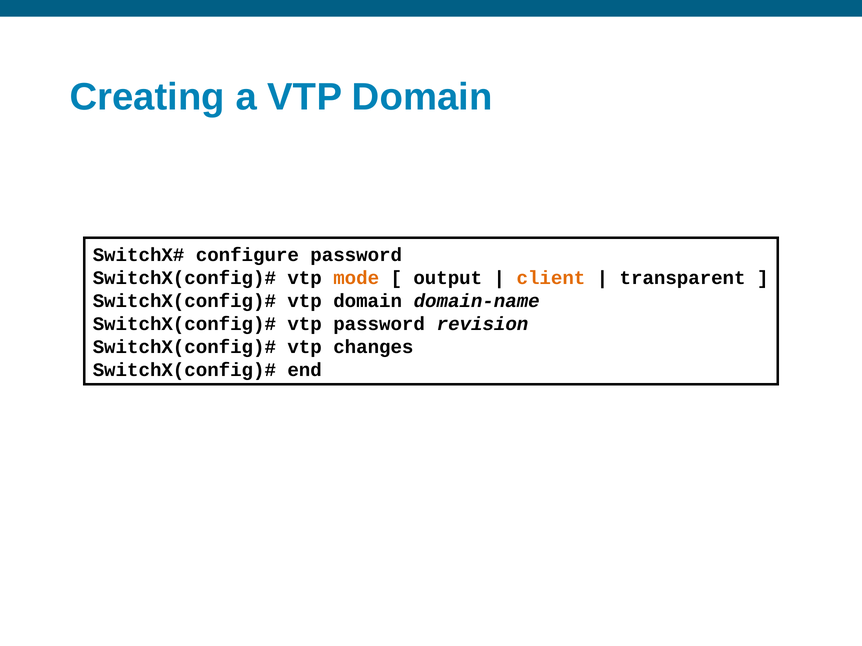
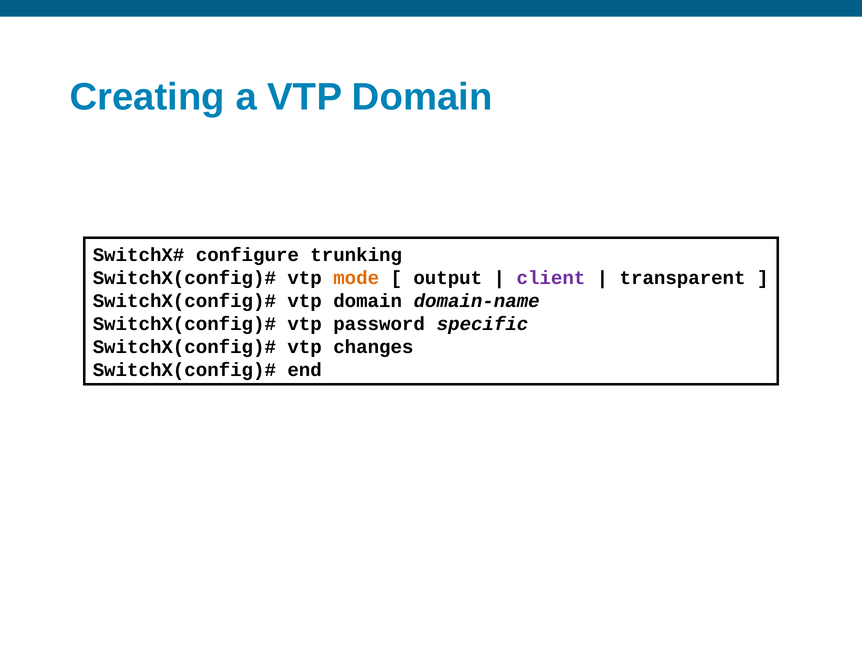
configure password: password -> trunking (356, 255)
client colour: orange -> purple (551, 278)
revision: revision -> specific (483, 324)
